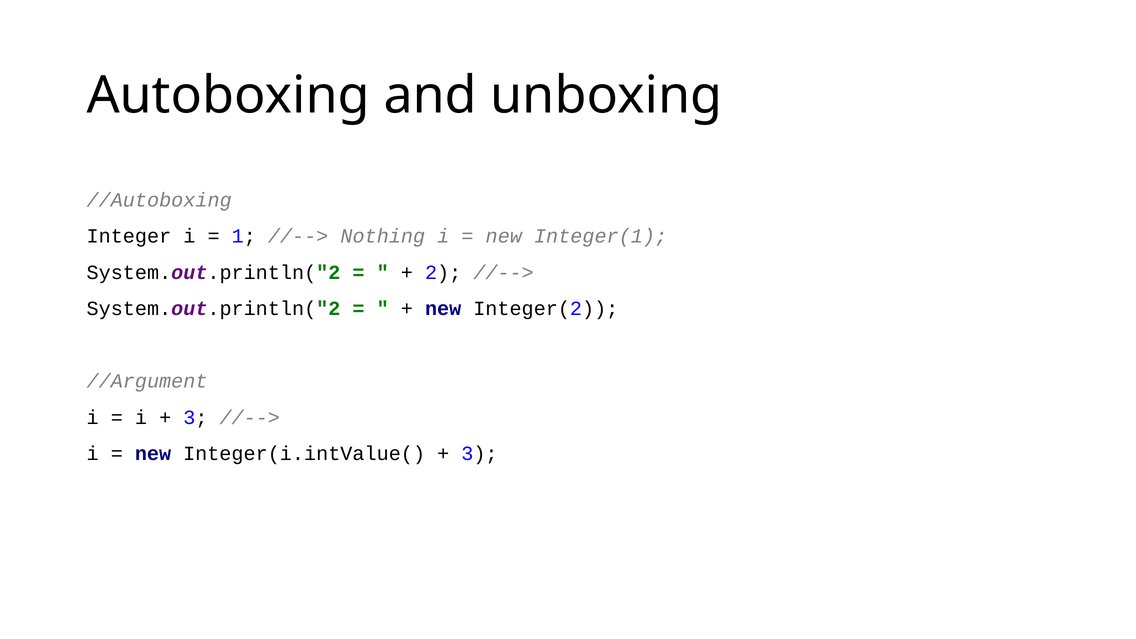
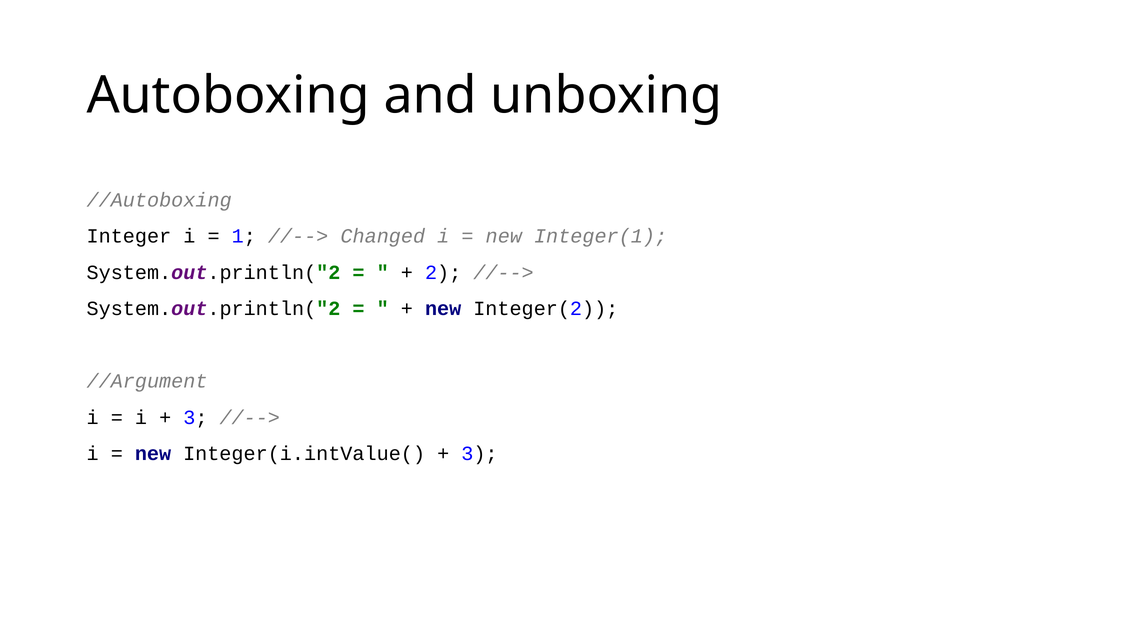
Nothing: Nothing -> Changed (383, 236)
